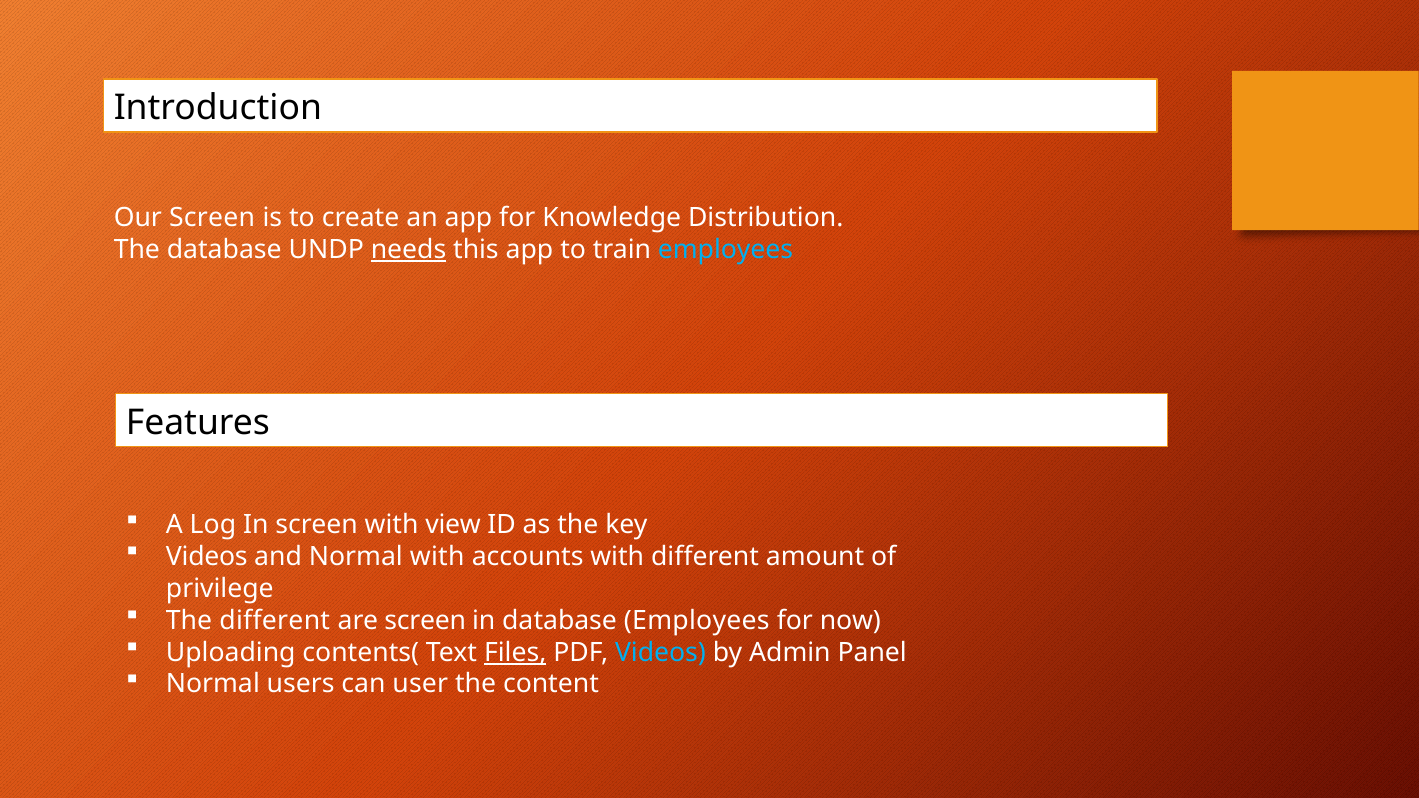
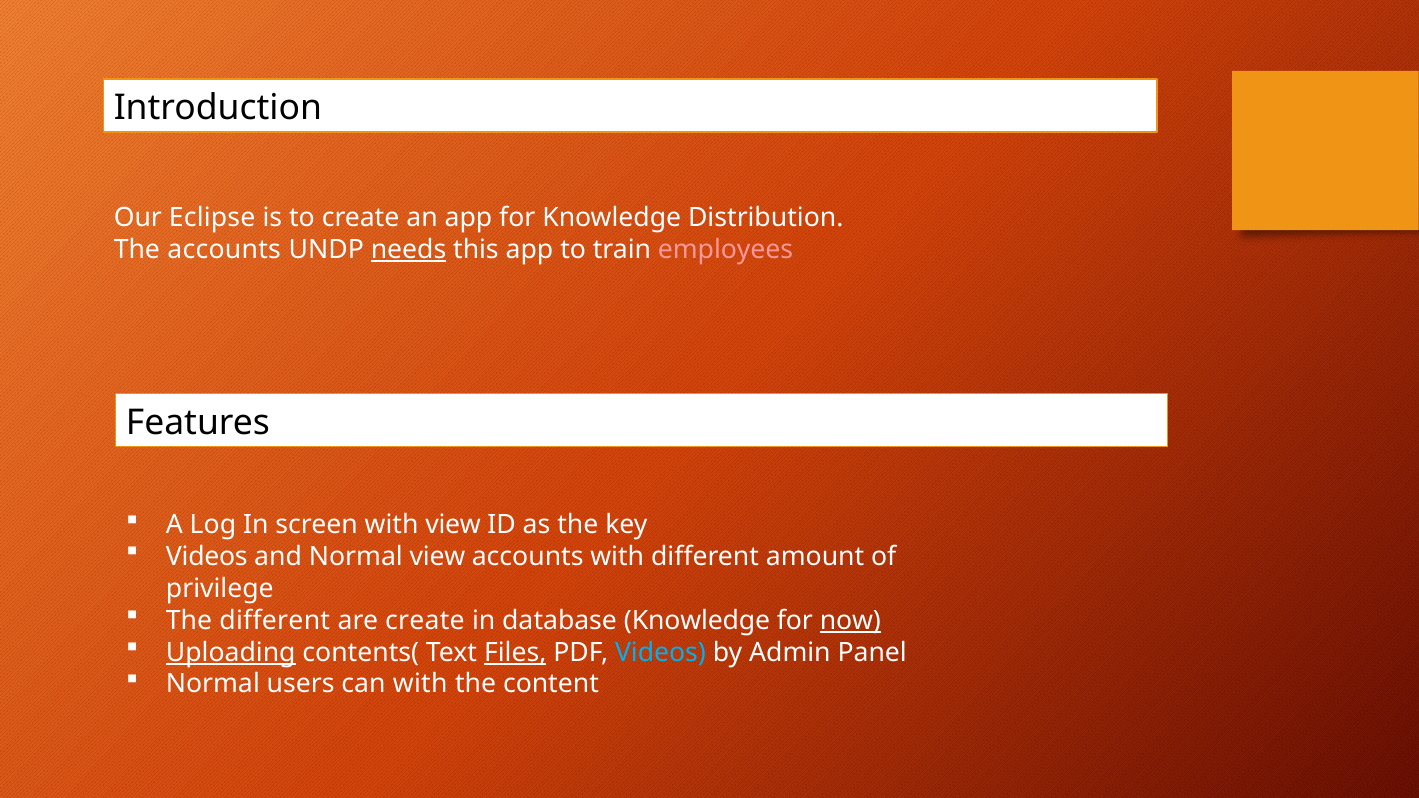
Our Screen: Screen -> Eclipse (212, 218)
The database: database -> accounts (224, 250)
employees colour: light blue -> pink (726, 250)
Normal with: with -> view (437, 557)
are screen: screen -> create (425, 621)
database Employees: Employees -> Knowledge (697, 621)
now underline: none -> present (850, 621)
Uploading underline: none -> present (231, 652)
can user: user -> with (420, 684)
